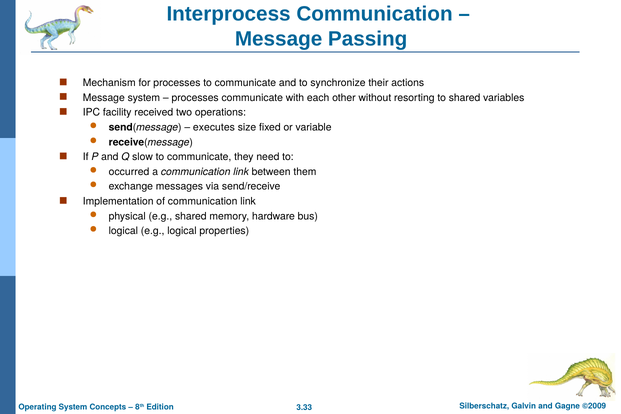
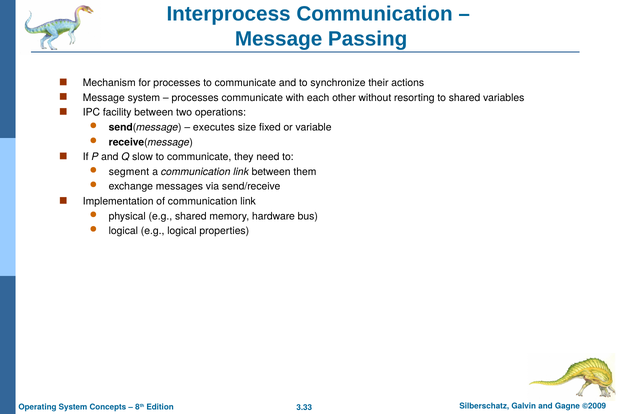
facility received: received -> between (154, 113)
occurred: occurred -> segment (129, 172)
